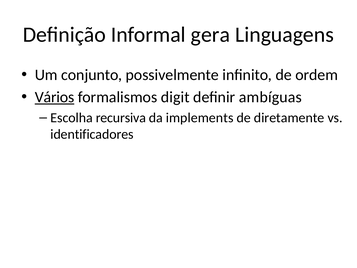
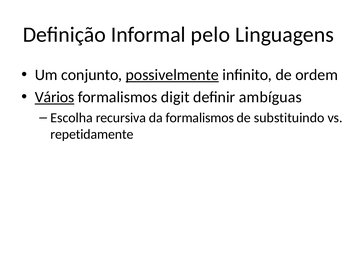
gera: gera -> pelo (210, 35)
possivelmente underline: none -> present (172, 75)
da implements: implements -> formalismos (200, 118)
diretamente: diretamente -> substituindo (289, 118)
identificadores: identificadores -> repetidamente (92, 134)
